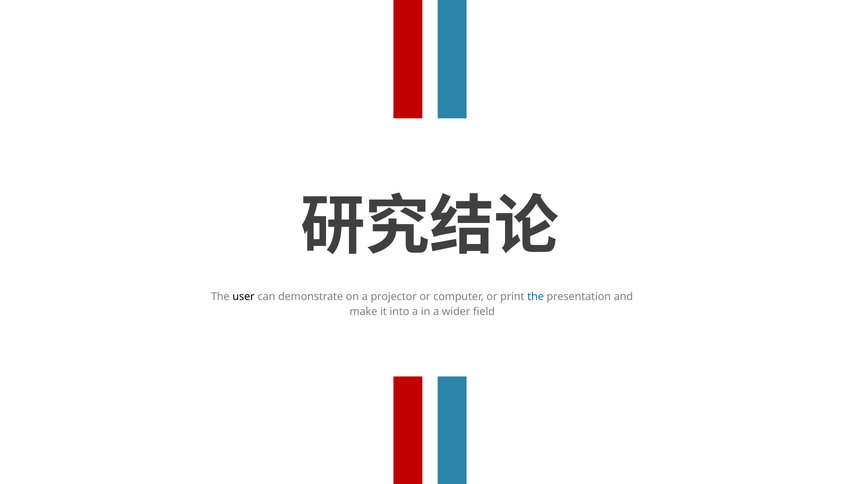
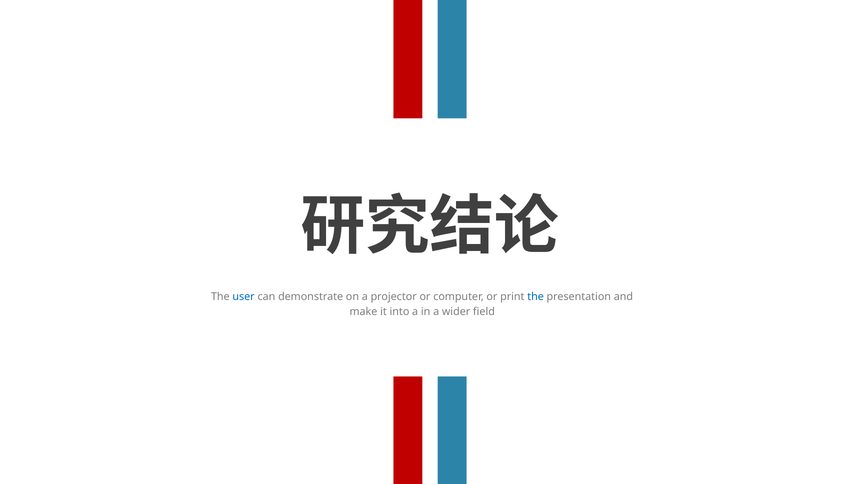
user colour: black -> blue (244, 297)
